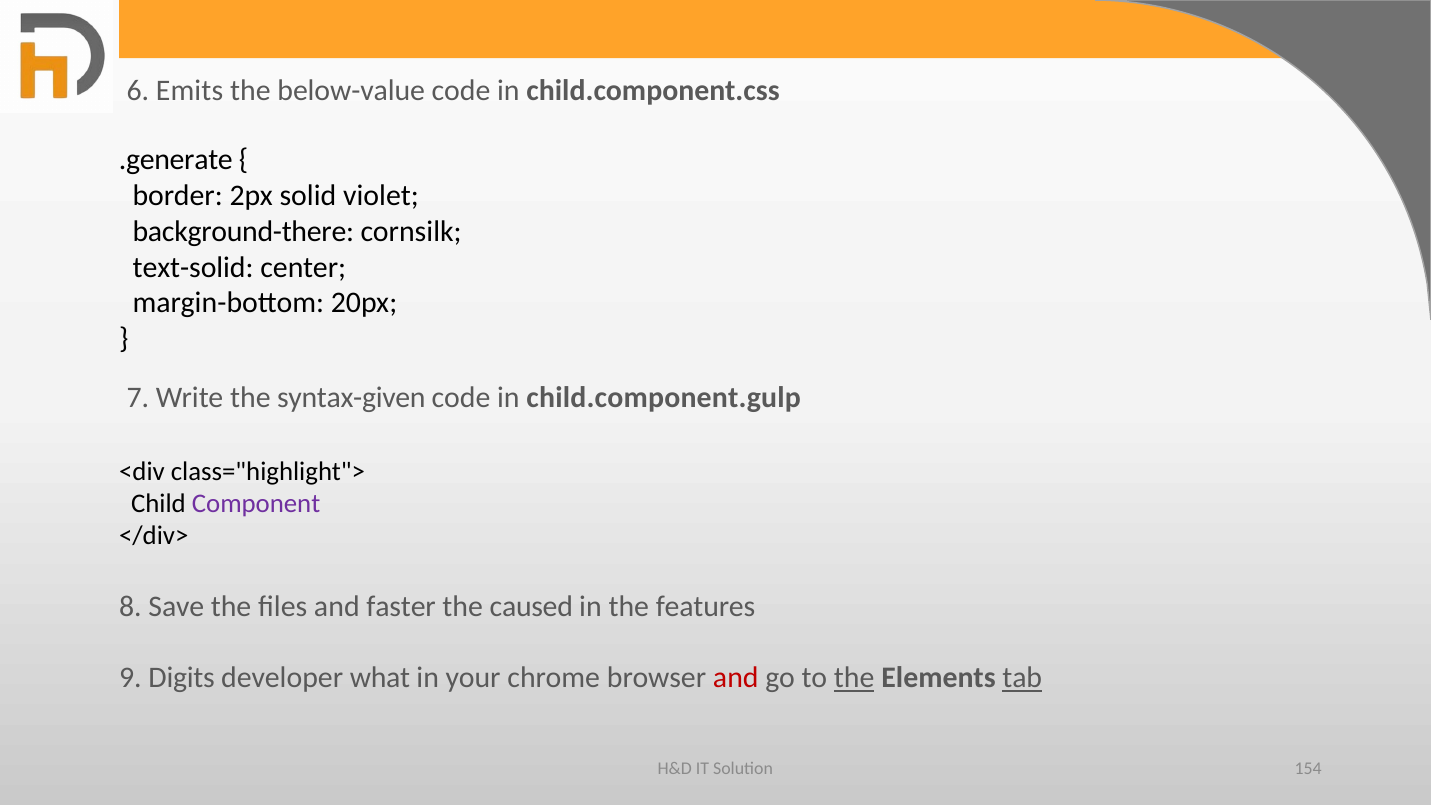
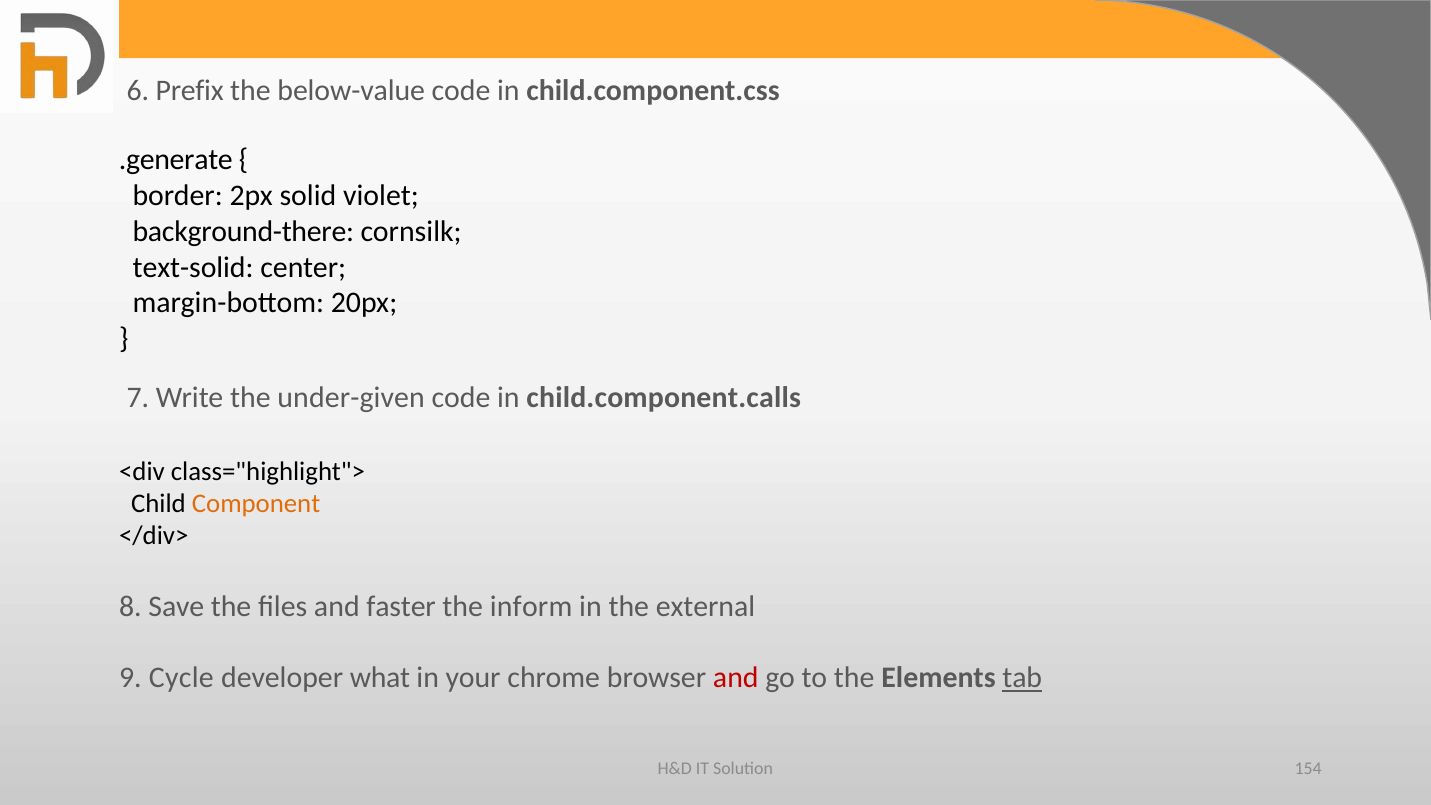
Emits: Emits -> Prefix (190, 90)
syntax-given: syntax-given -> under-given (351, 398)
child.component.gulp: child.component.gulp -> child.component.calls (664, 398)
Component colour: purple -> orange (256, 504)
caused: caused -> inform (531, 606)
features: features -> external (705, 606)
Digits: Digits -> Cycle (181, 678)
the underline: present -> none (854, 678)
